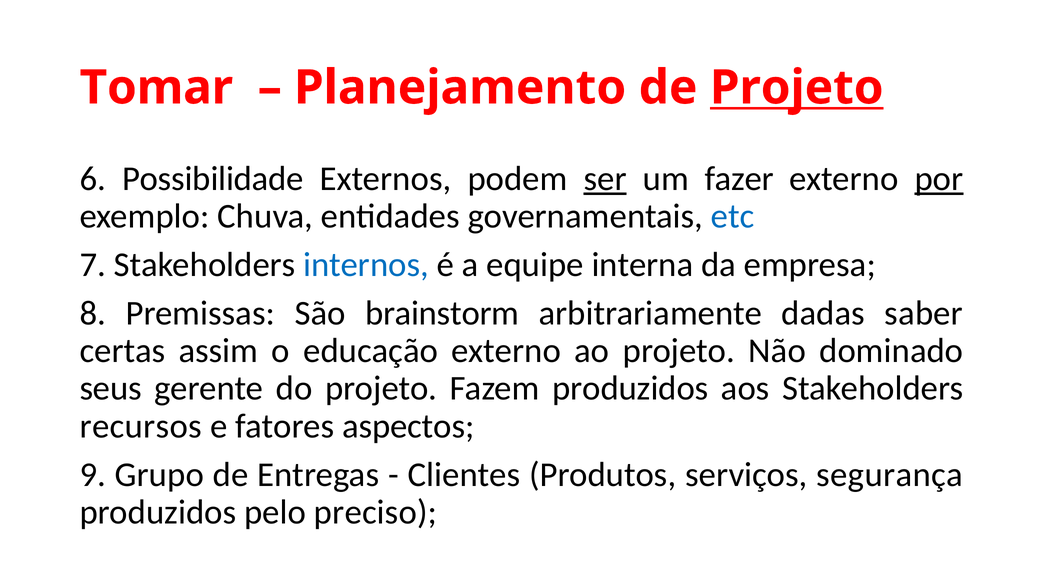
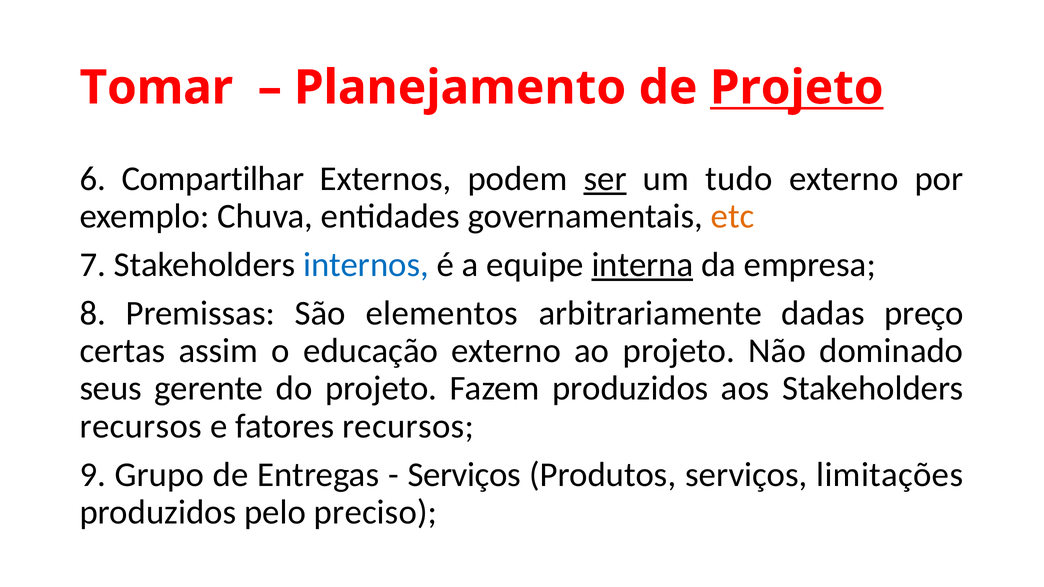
Possibilidade: Possibilidade -> Compartilhar (213, 179)
fazer: fazer -> tudo (739, 179)
por underline: present -> none (939, 179)
etc colour: blue -> orange (733, 216)
interna underline: none -> present (642, 265)
brainstorm: brainstorm -> elementos (442, 313)
saber: saber -> preço (924, 313)
fatores aspectos: aspectos -> recursos (408, 426)
Clientes: Clientes -> Serviços (464, 475)
segurança: segurança -> limitações (890, 475)
